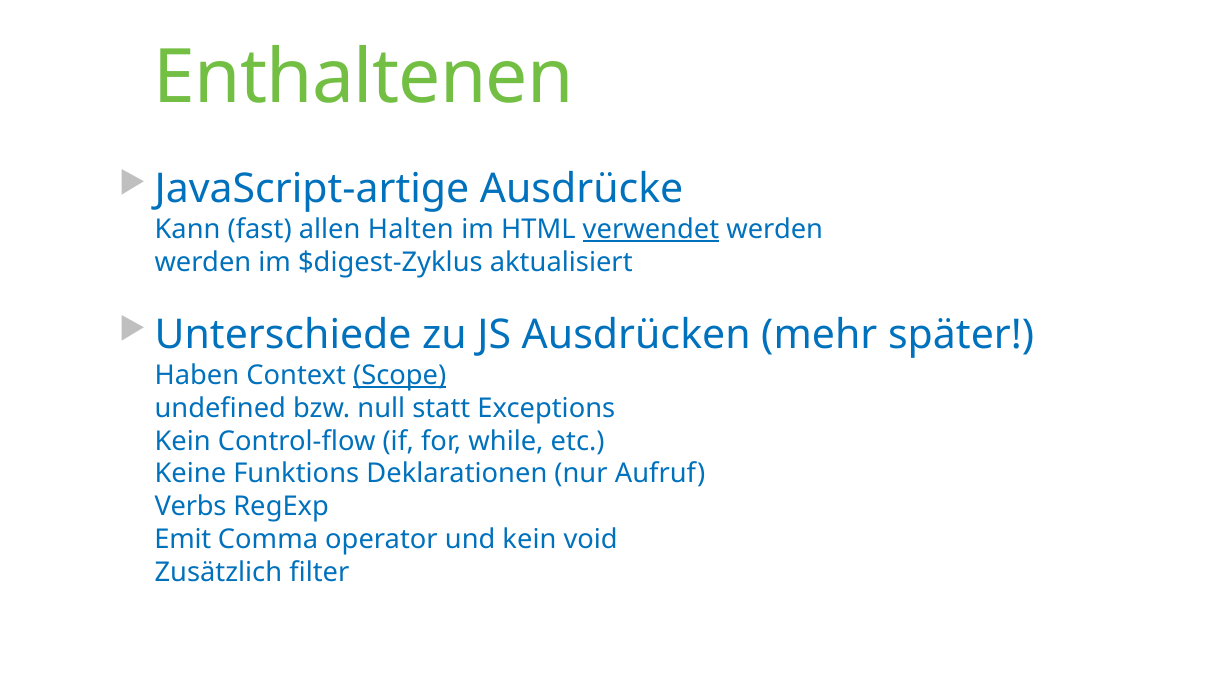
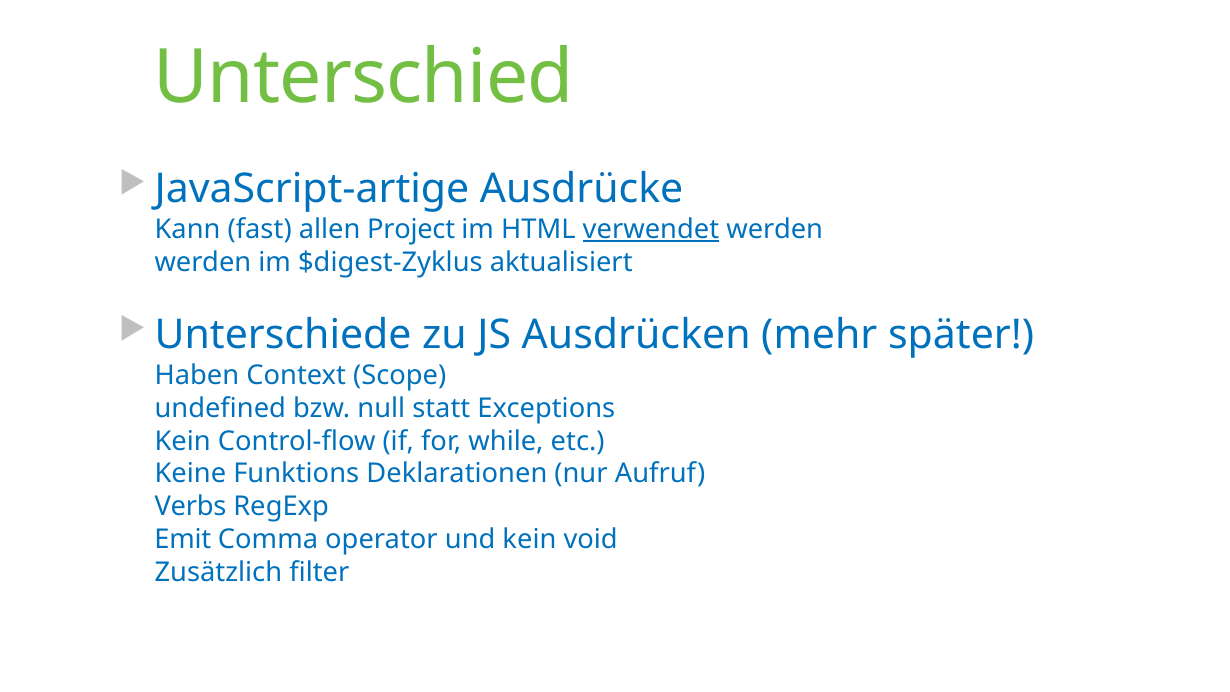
Enthaltenen: Enthaltenen -> Unterschied (364, 77)
Halten: Halten -> Project (411, 230)
Scope underline: present -> none (400, 375)
